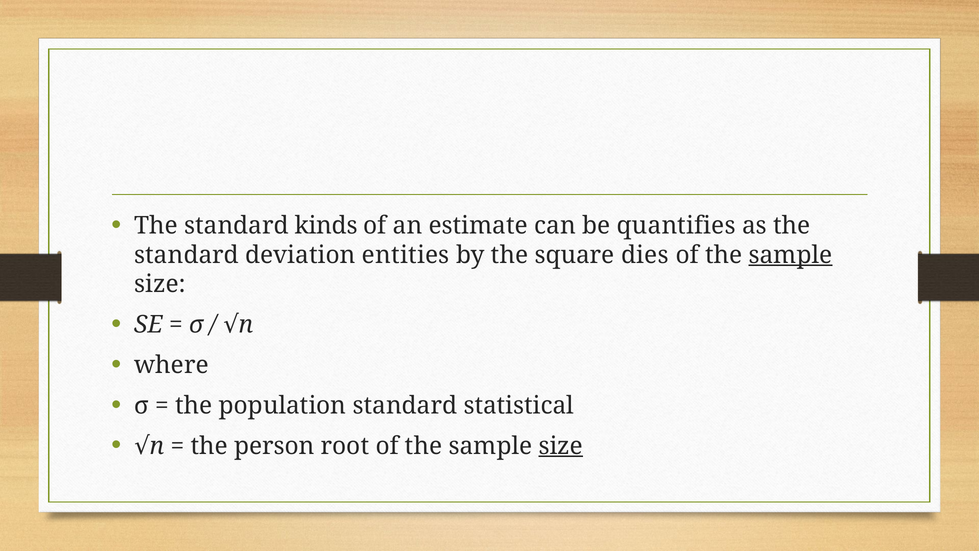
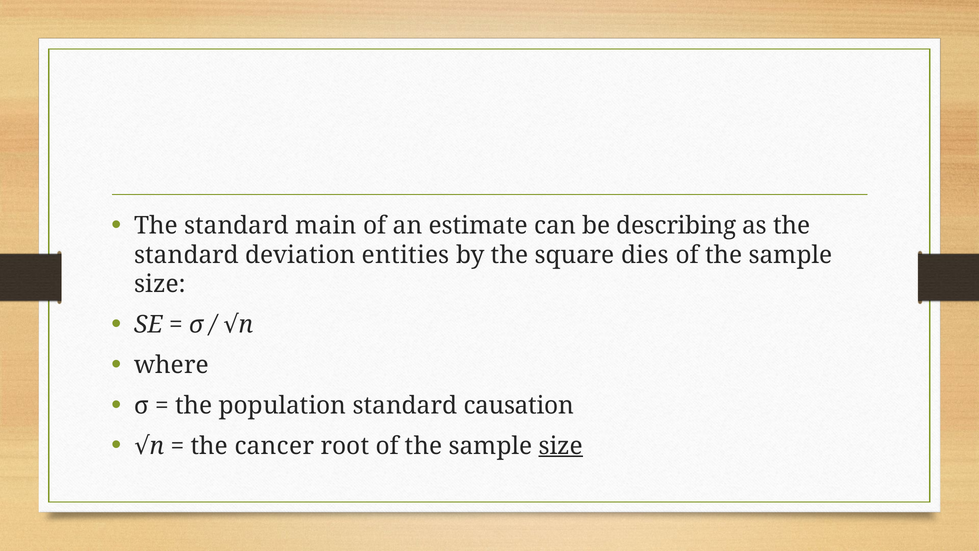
kinds: kinds -> main (326, 225)
quantifies: quantifies -> describing (676, 225)
sample underline: present -> none (790, 255)
statistical: statistical -> causation (519, 405)
person: person -> cancer (274, 446)
